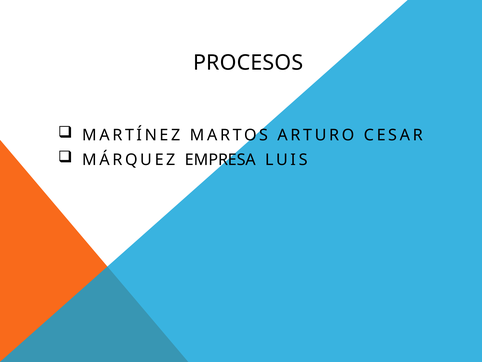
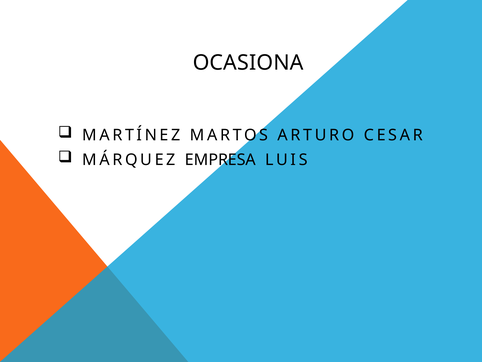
PROCESOS: PROCESOS -> OCASIONA (248, 63)
